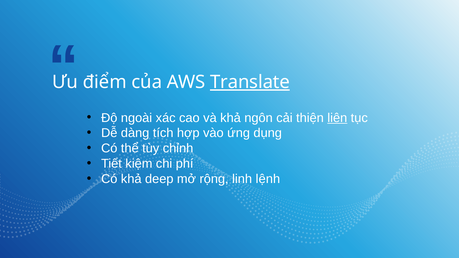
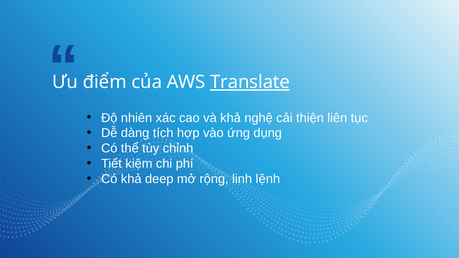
ngoài: ngoài -> nhiên (137, 118)
ngôn: ngôn -> nghệ (259, 118)
liên underline: present -> none (337, 118)
